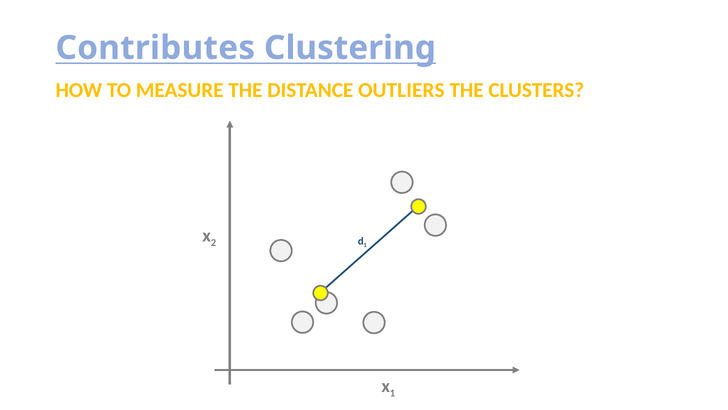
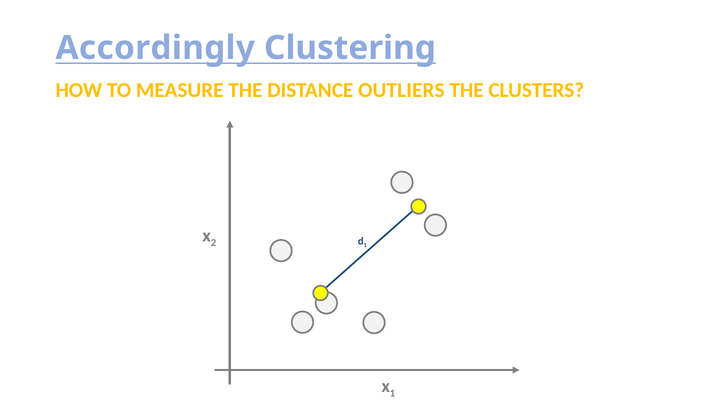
Contributes: Contributes -> Accordingly (155, 48)
